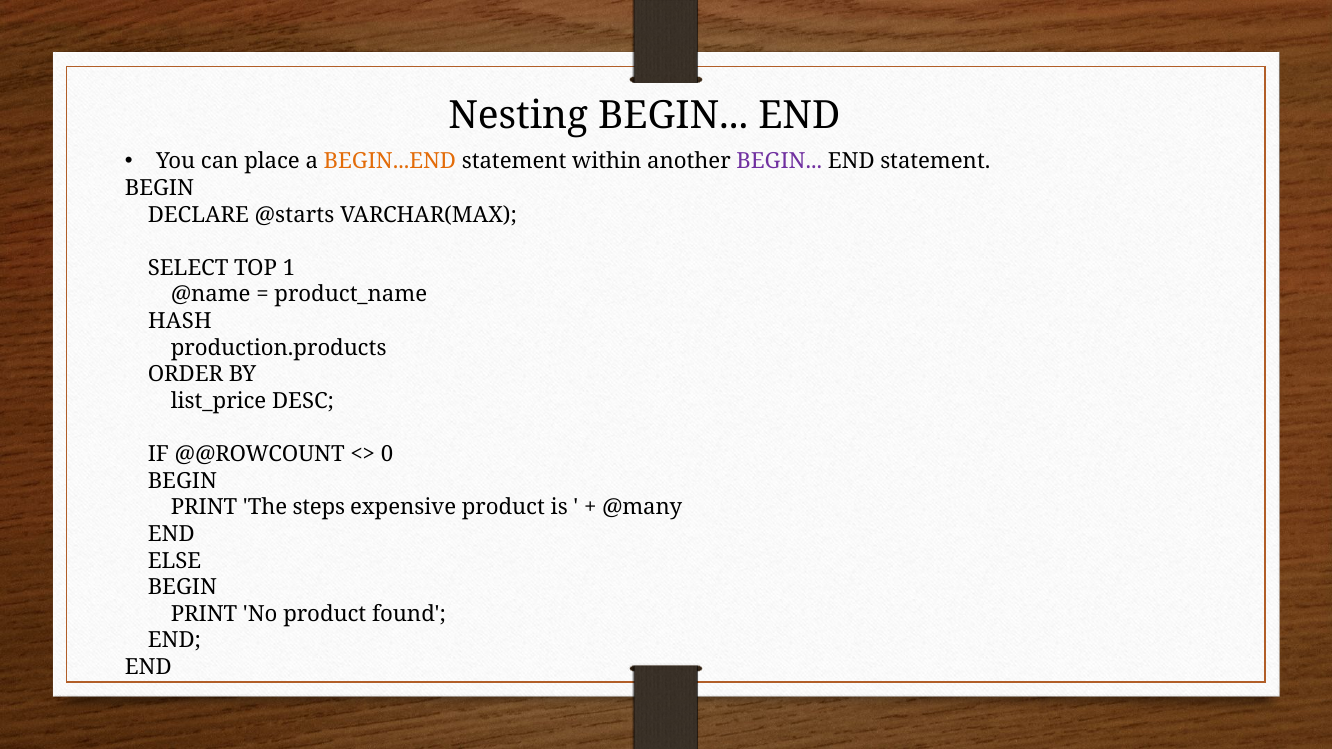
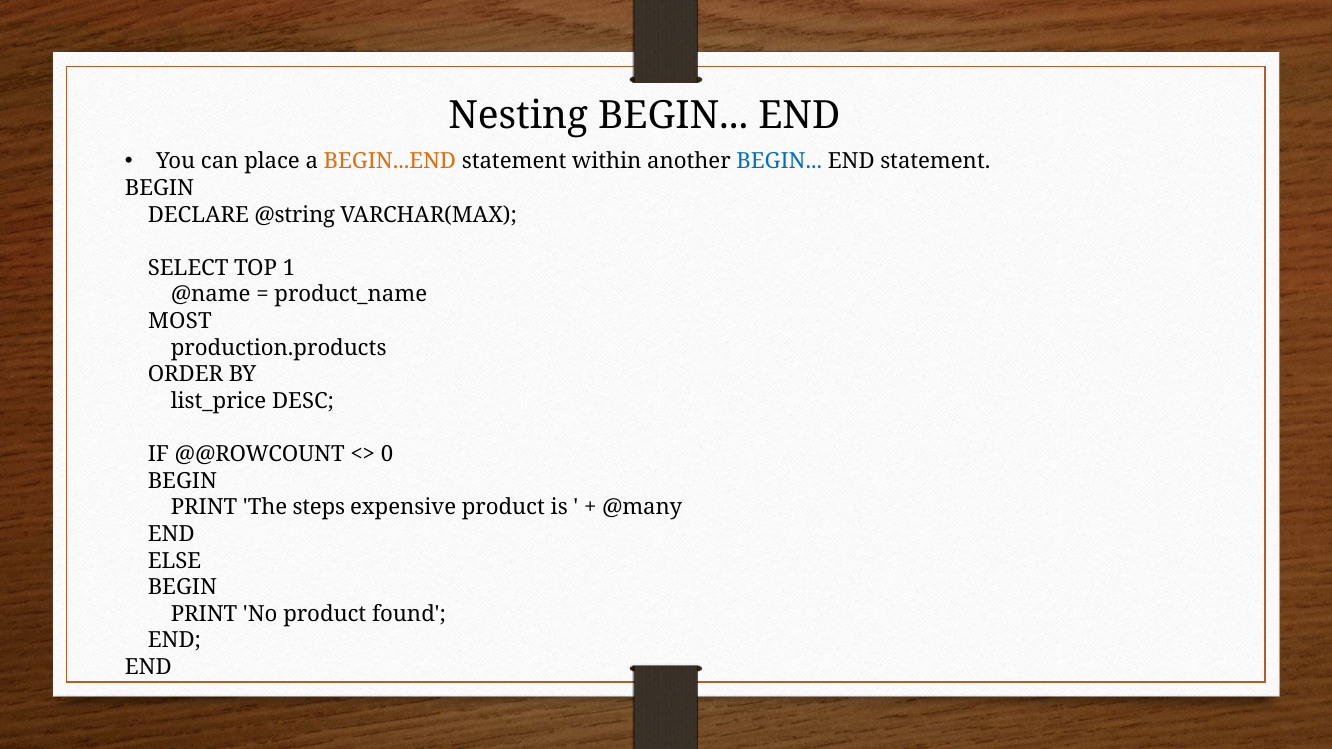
BEGIN colour: purple -> blue (779, 162)
@starts: @starts -> @string (295, 215)
HASH: HASH -> MOST (180, 321)
